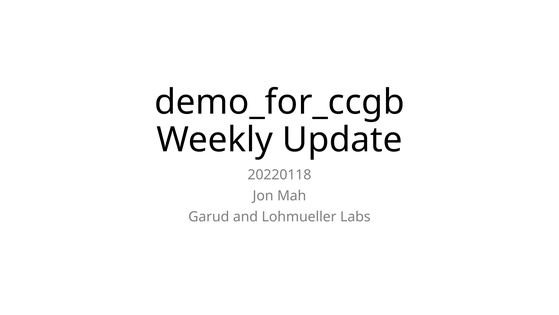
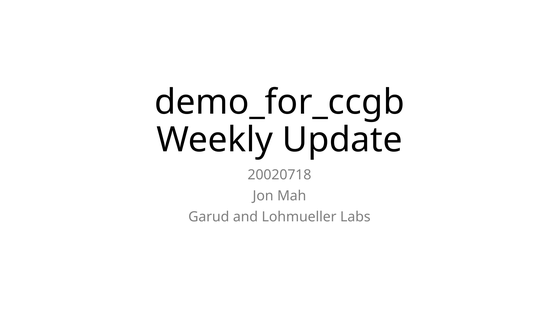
20220118: 20220118 -> 20020718 (279, 175)
